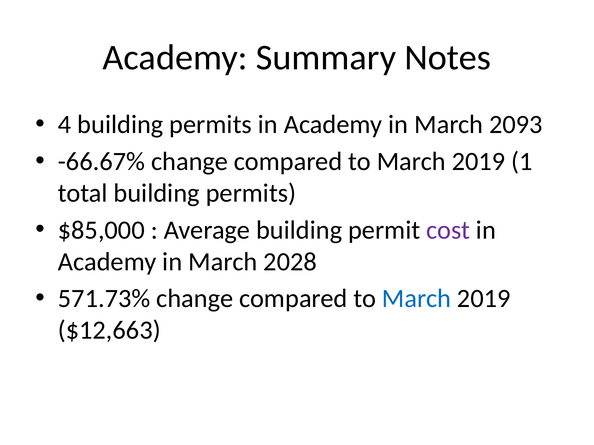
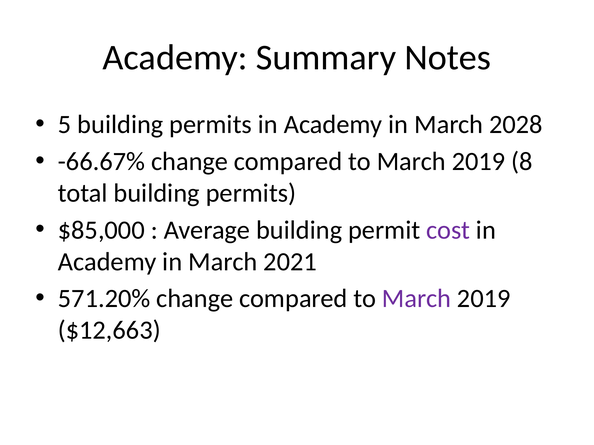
4: 4 -> 5 (65, 125)
2093: 2093 -> 2028 (516, 125)
1: 1 -> 8 (522, 162)
2028: 2028 -> 2021 (290, 262)
571.73%: 571.73% -> 571.20% (104, 299)
March colour: blue -> purple (417, 299)
